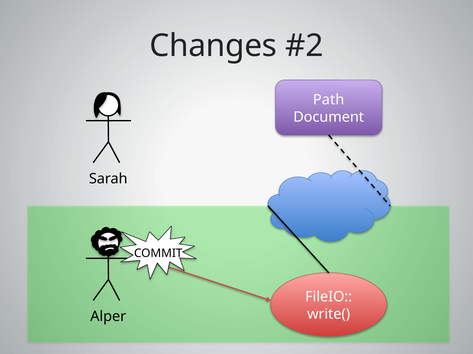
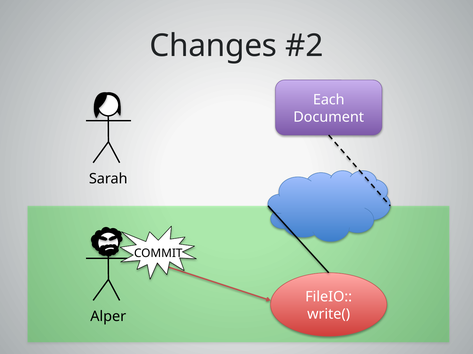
Path: Path -> Each (329, 100)
